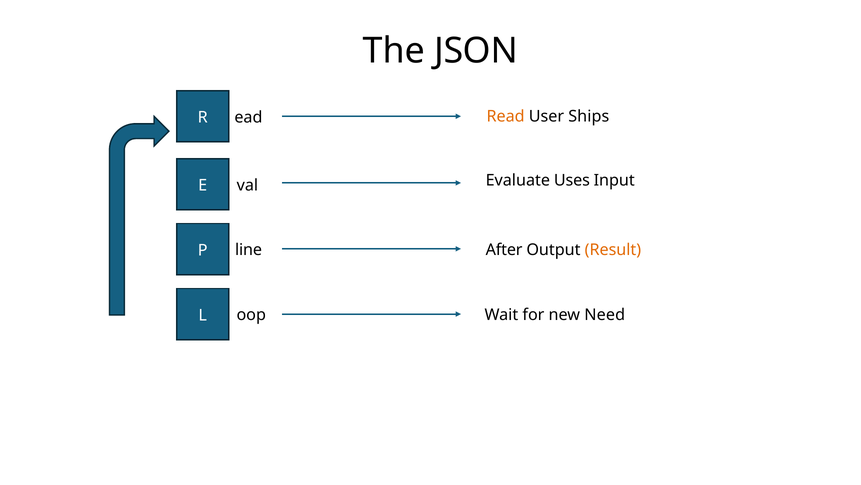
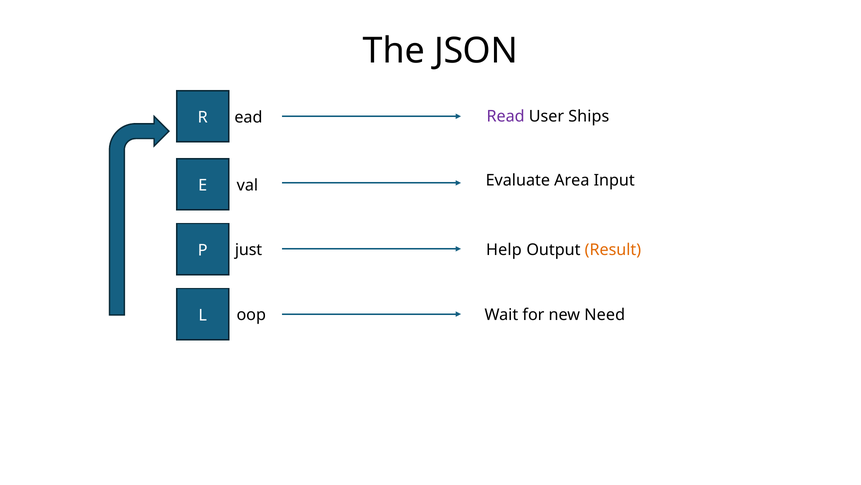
Read colour: orange -> purple (506, 116)
Uses: Uses -> Area (572, 180)
After: After -> Help (504, 249)
line: line -> just (249, 250)
